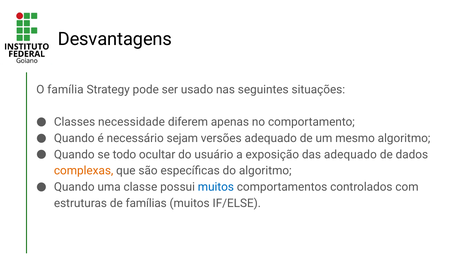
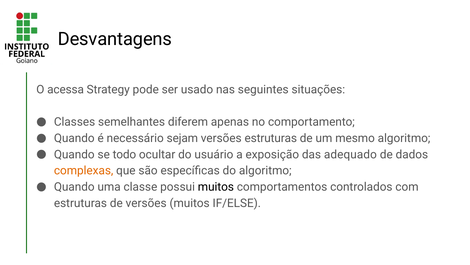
família: família -> acessa (66, 89)
necessidade: necessidade -> semelhantes (132, 122)
versões adequado: adequado -> estruturas (271, 138)
muitos colour: blue -> black (216, 187)
de famílias: famílias -> versões (146, 203)
